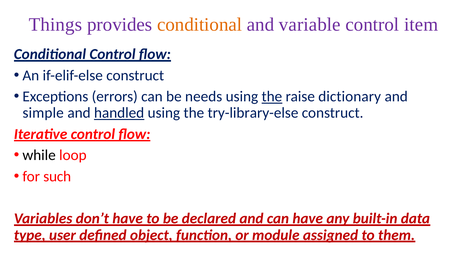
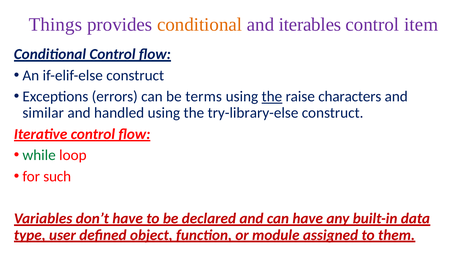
variable: variable -> iterables (310, 25)
needs: needs -> terms (204, 97)
dictionary: dictionary -> characters (350, 97)
simple: simple -> similar (43, 113)
handled underline: present -> none (119, 113)
while colour: black -> green (39, 155)
